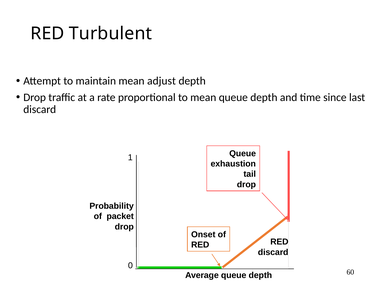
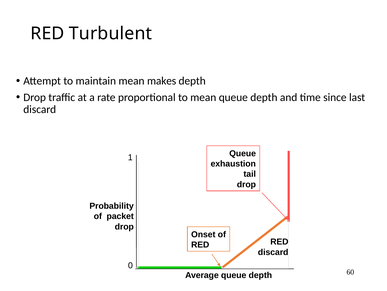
adjust: adjust -> makes (162, 81)
